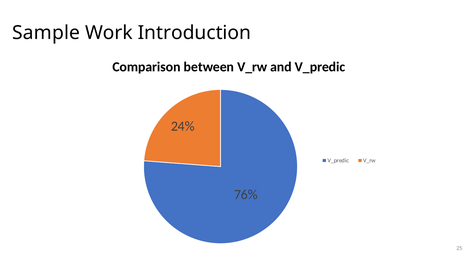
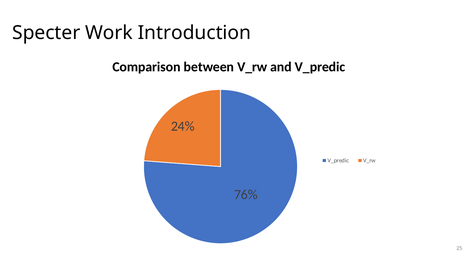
Sample: Sample -> Specter (46, 33)
